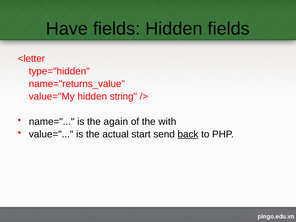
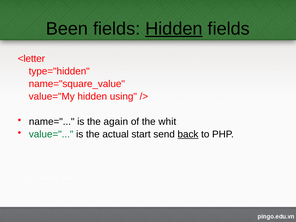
Have: Have -> Been (67, 29)
Hidden underline: none -> present (174, 29)
name="returns_value: name="returns_value -> name="square_value (77, 84)
string: string -> using (123, 96)
with: with -> whit (167, 122)
value= colour: black -> green (51, 134)
